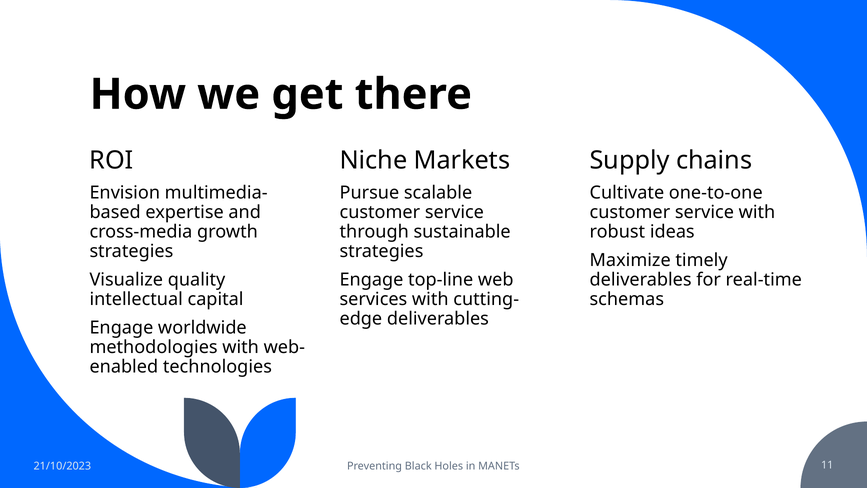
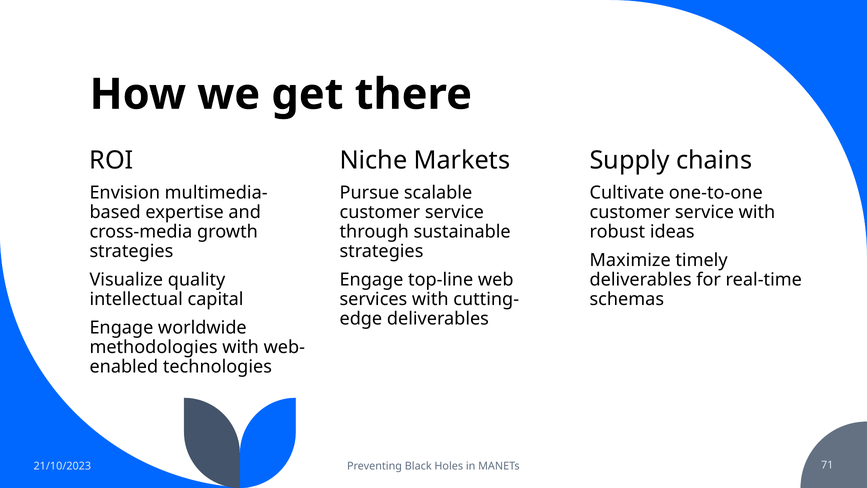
11: 11 -> 71 (827, 465)
